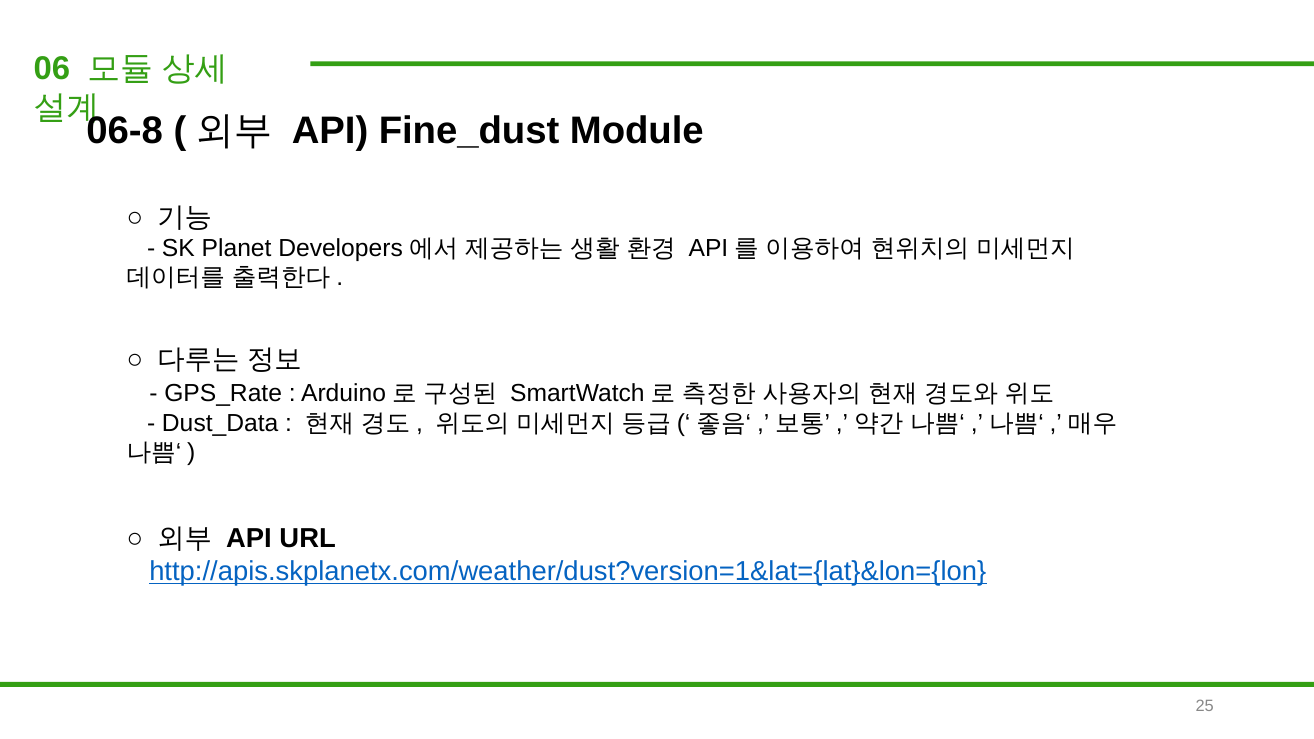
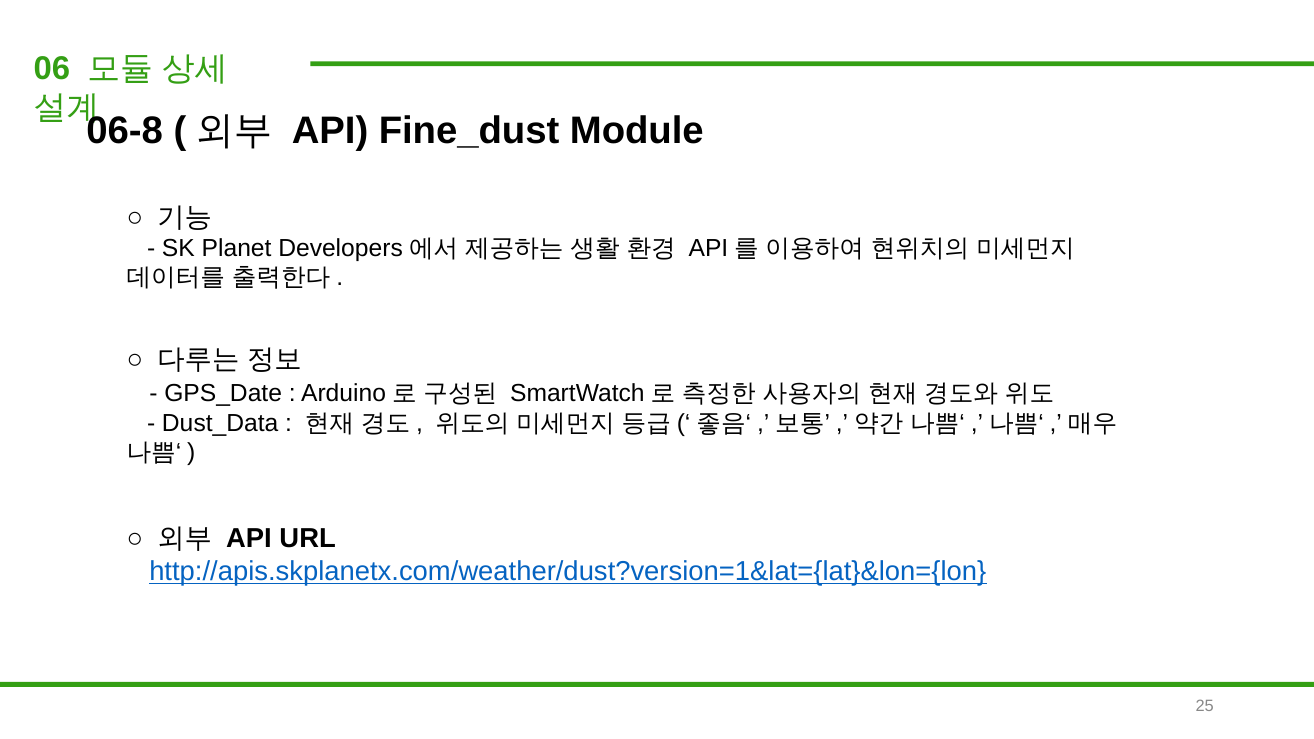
GPS_Rate: GPS_Rate -> GPS_Date (223, 393)
